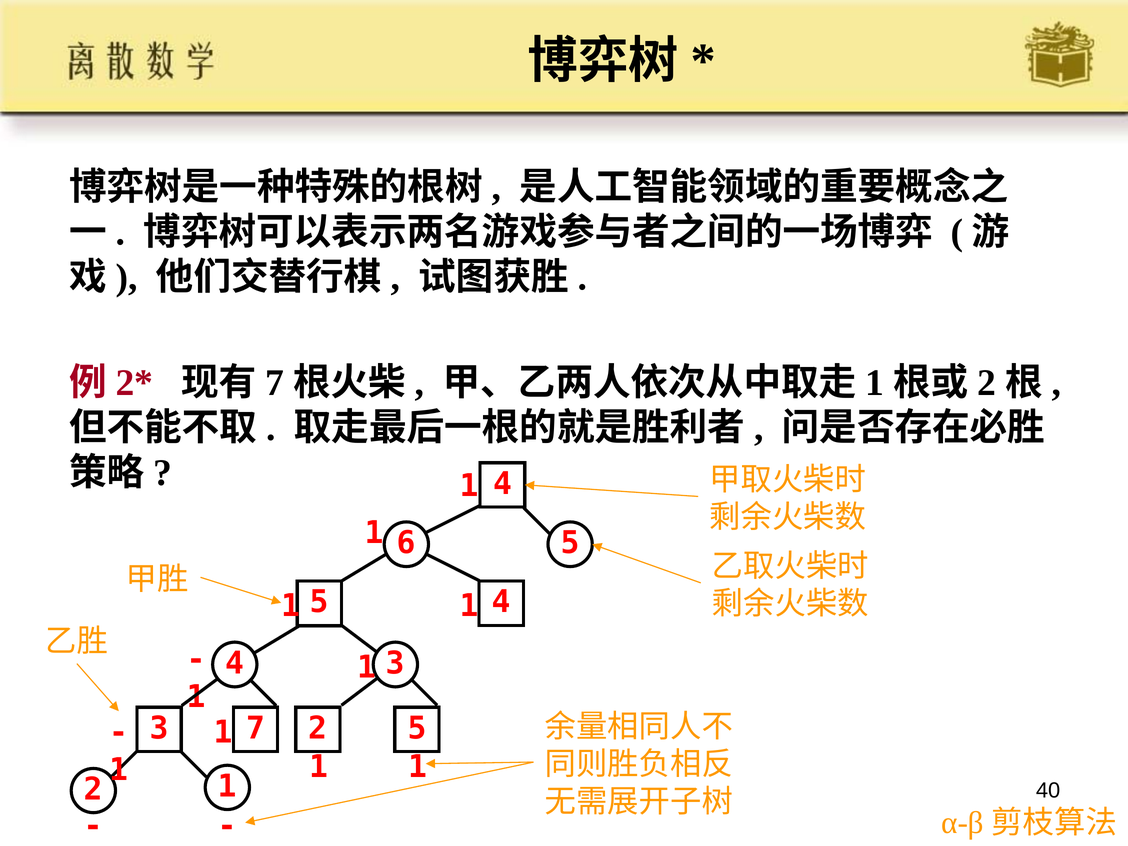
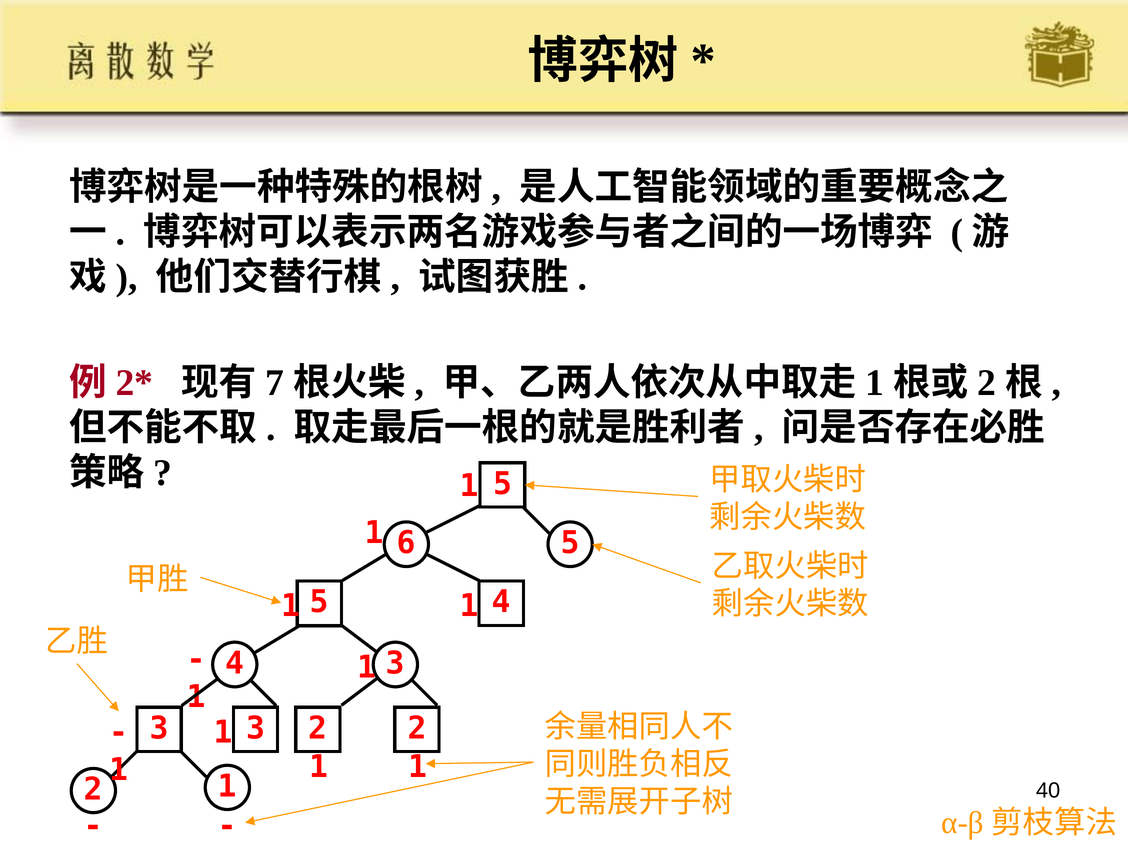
4: 4 -> 5 (503, 484)
7: 7 -> 3 (256, 728)
2 5: 5 -> 2 (417, 728)
